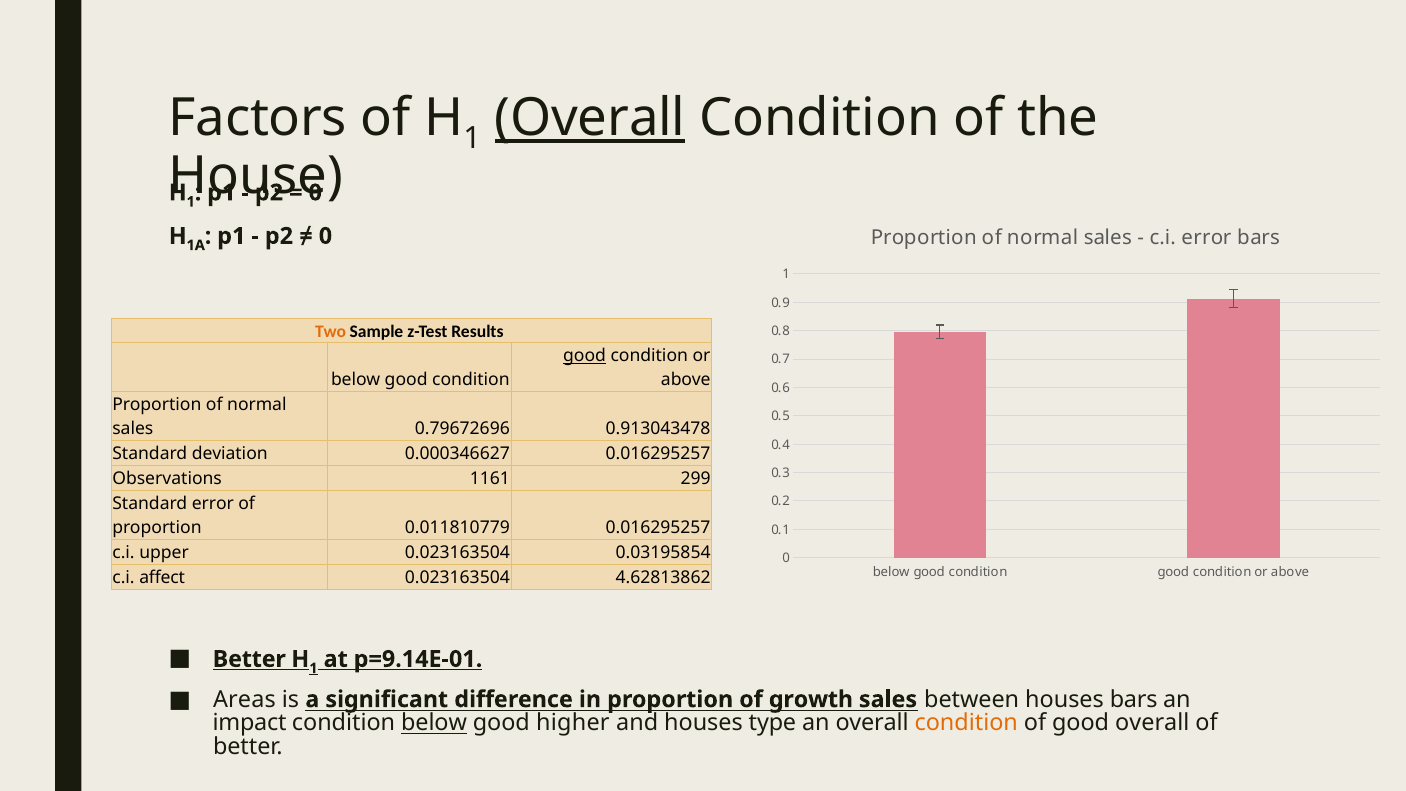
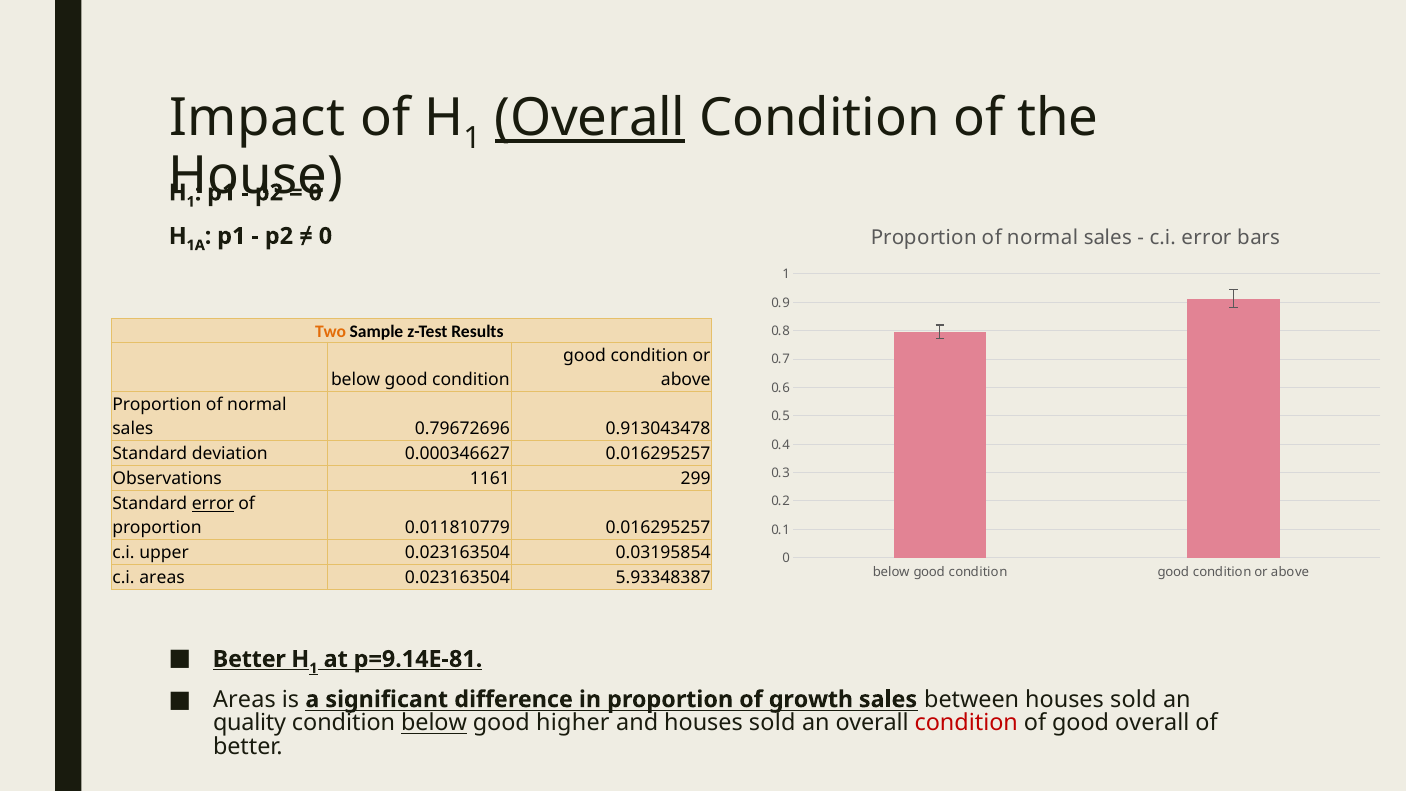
Factors: Factors -> Impact (258, 118)
good underline: present -> none (585, 356)
error underline: none -> present (213, 504)
c.i affect: affect -> areas (162, 578)
4.62813862: 4.62813862 -> 5.93348387 (663, 578)
p=9.14E-01: p=9.14E-01 -> p=9.14E-81 (418, 659)
between houses bars: bars -> sold (1133, 699)
impact: impact -> quality (250, 723)
and houses type: type -> sold (772, 723)
condition colour: orange -> red (966, 723)
